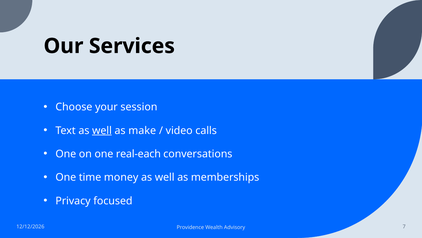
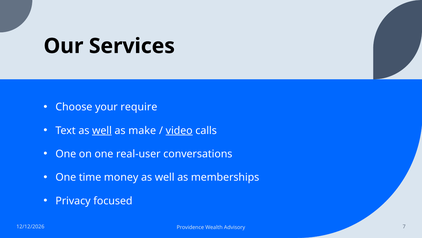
session: session -> require (139, 107)
video underline: none -> present (179, 130)
real-each: real-each -> real-user (138, 154)
